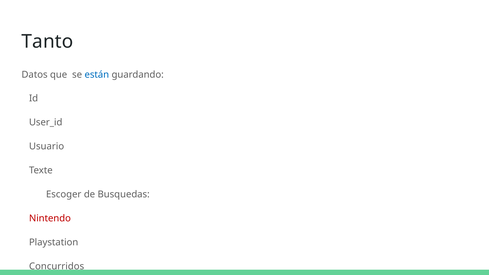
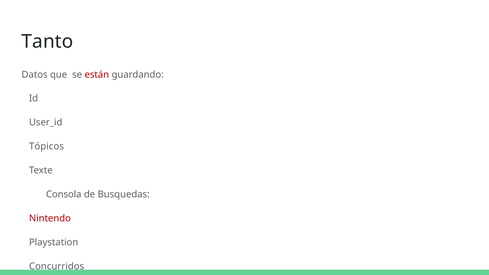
están colour: blue -> red (97, 75)
Usuario: Usuario -> Tópicos (47, 146)
Escoger: Escoger -> Consola (64, 194)
